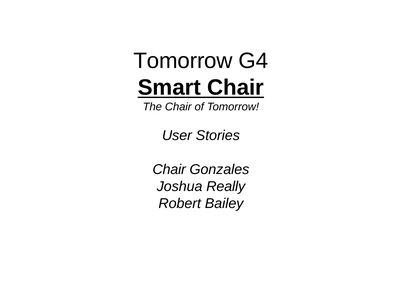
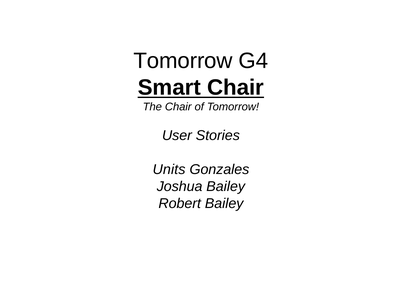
Chair: Chair -> Units (169, 170)
Joshua Really: Really -> Bailey (226, 187)
